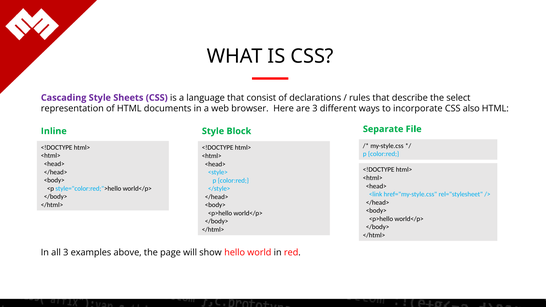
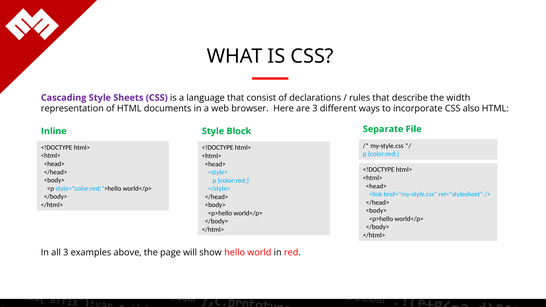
select: select -> width (458, 98)
